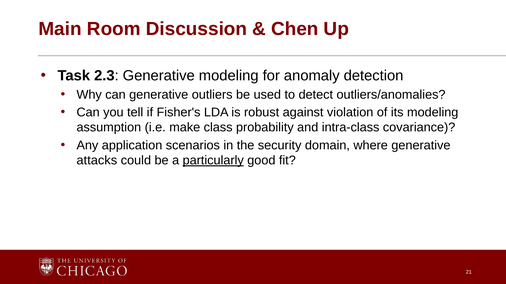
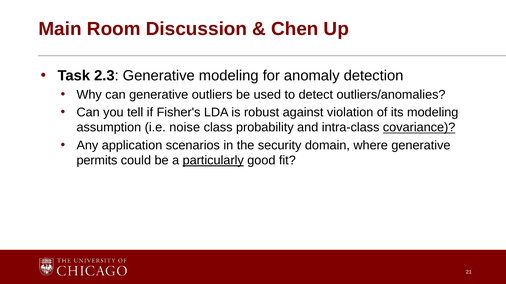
make: make -> noise (185, 128)
covariance underline: none -> present (419, 128)
attacks: attacks -> permits (97, 161)
